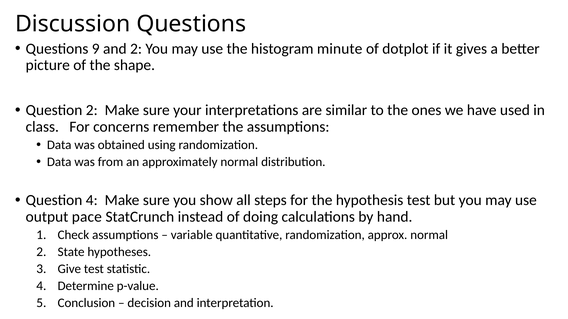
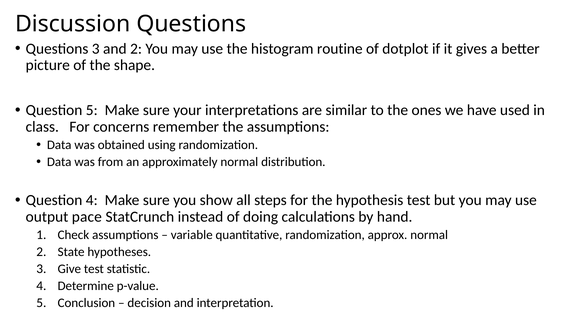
Questions 9: 9 -> 3 (96, 49)
minute: minute -> routine (340, 49)
Question 2: 2 -> 5 (92, 110)
